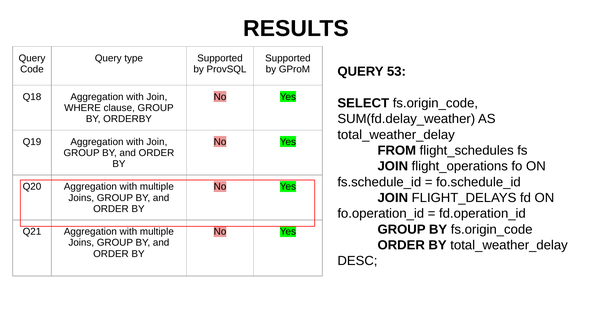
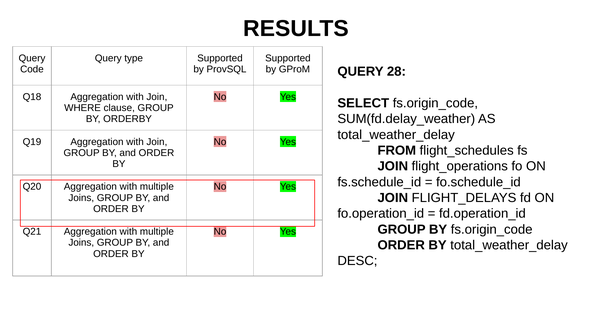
53: 53 -> 28 (396, 72)
